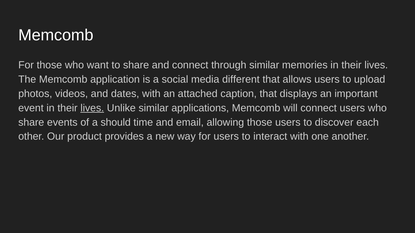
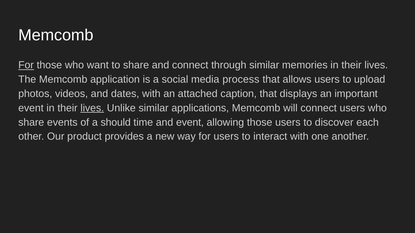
For underline: none -> present (26, 65)
different: different -> process (241, 80)
and email: email -> event (190, 123)
